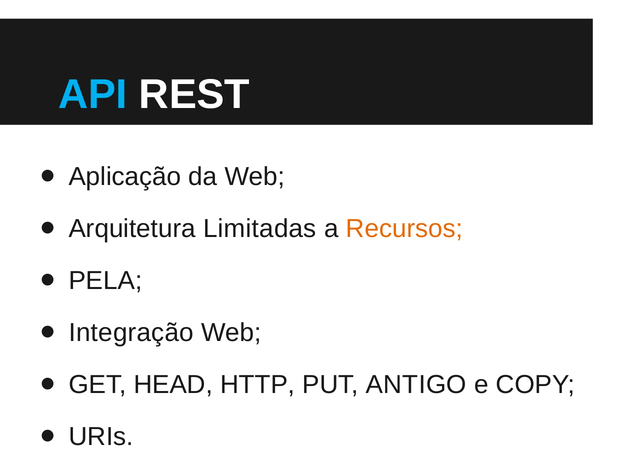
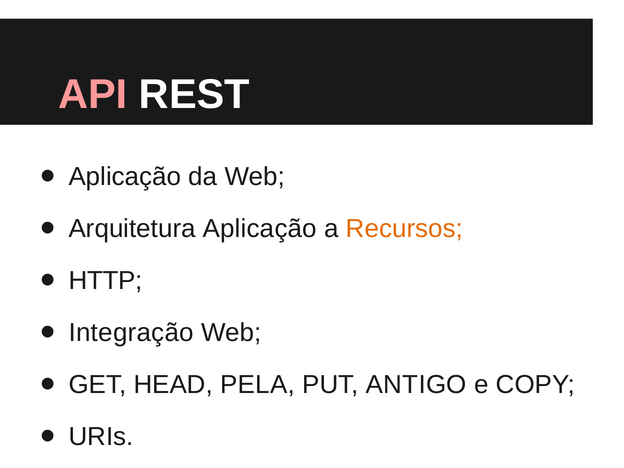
API colour: light blue -> pink (93, 94)
Arquitetura Limitadas: Limitadas -> Aplicação (260, 229)
PELA: PELA -> HTTP (106, 281)
HTTP: HTTP -> PELA (258, 385)
